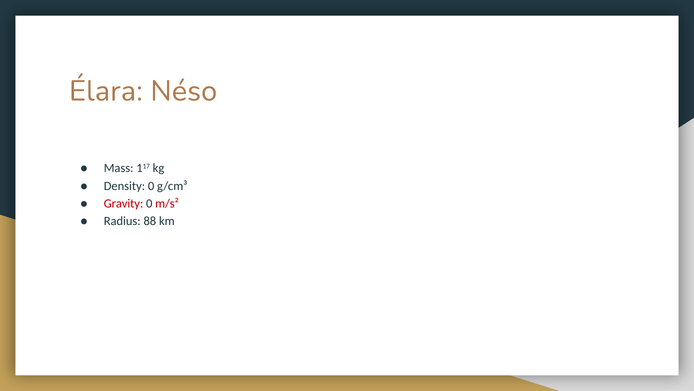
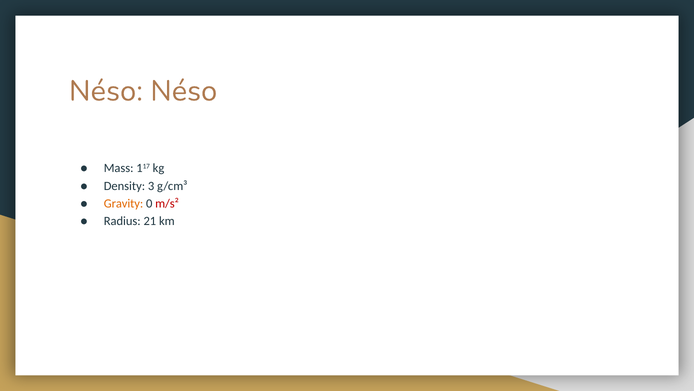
Élara: Élara -> Néso (106, 91)
Density 0: 0 -> 3 (151, 186)
Gravity colour: red -> orange (124, 203)
88: 88 -> 21 (150, 221)
